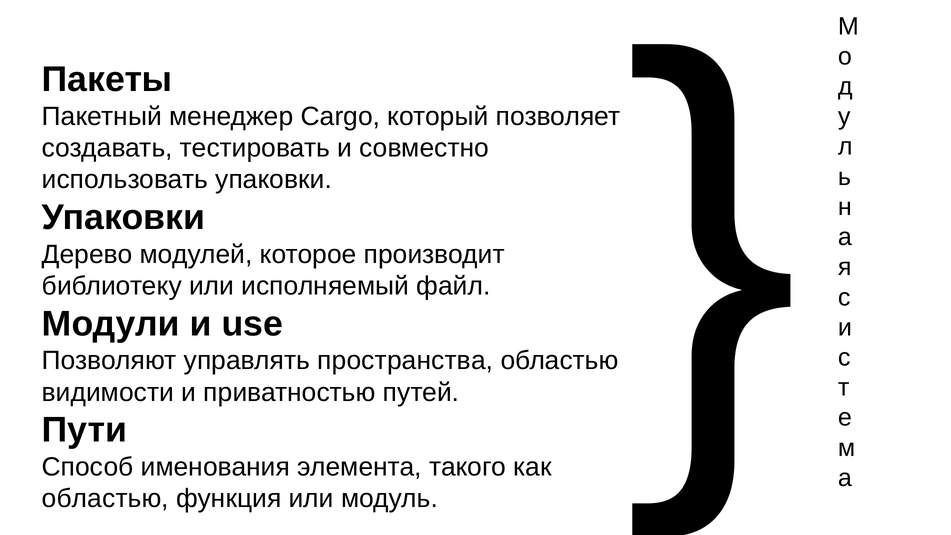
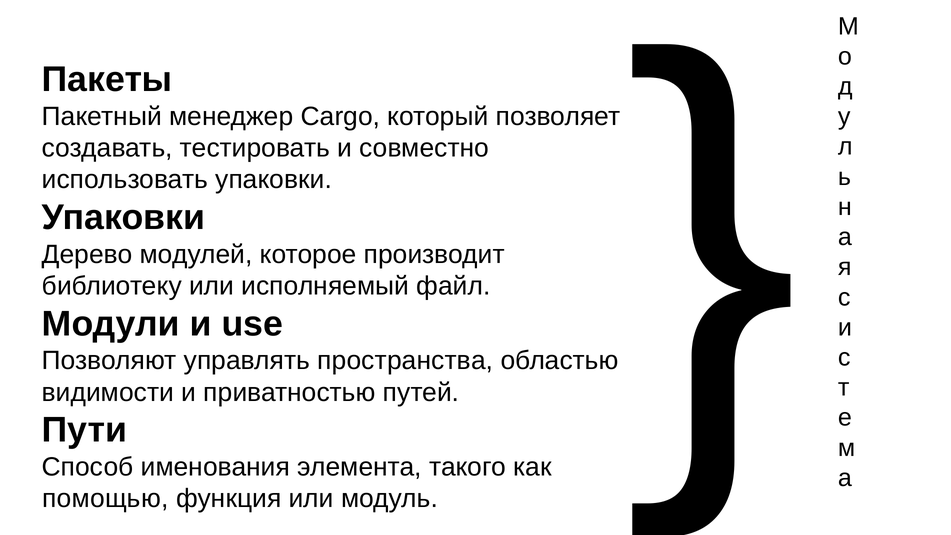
областью: областью -> помощью (105, 499)
